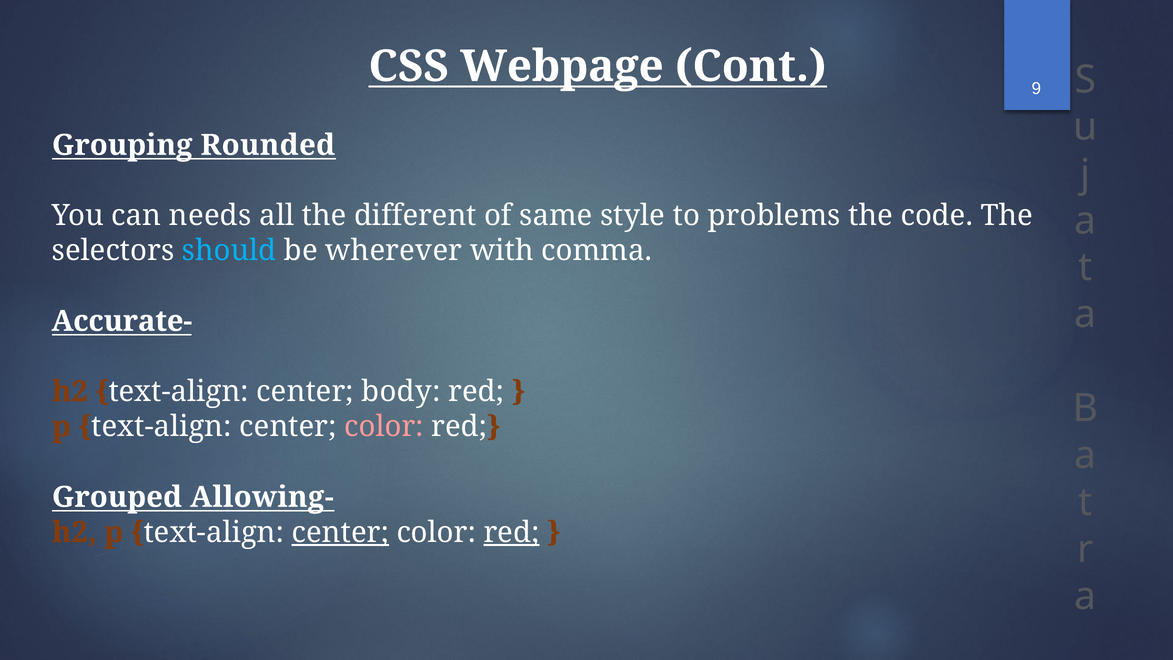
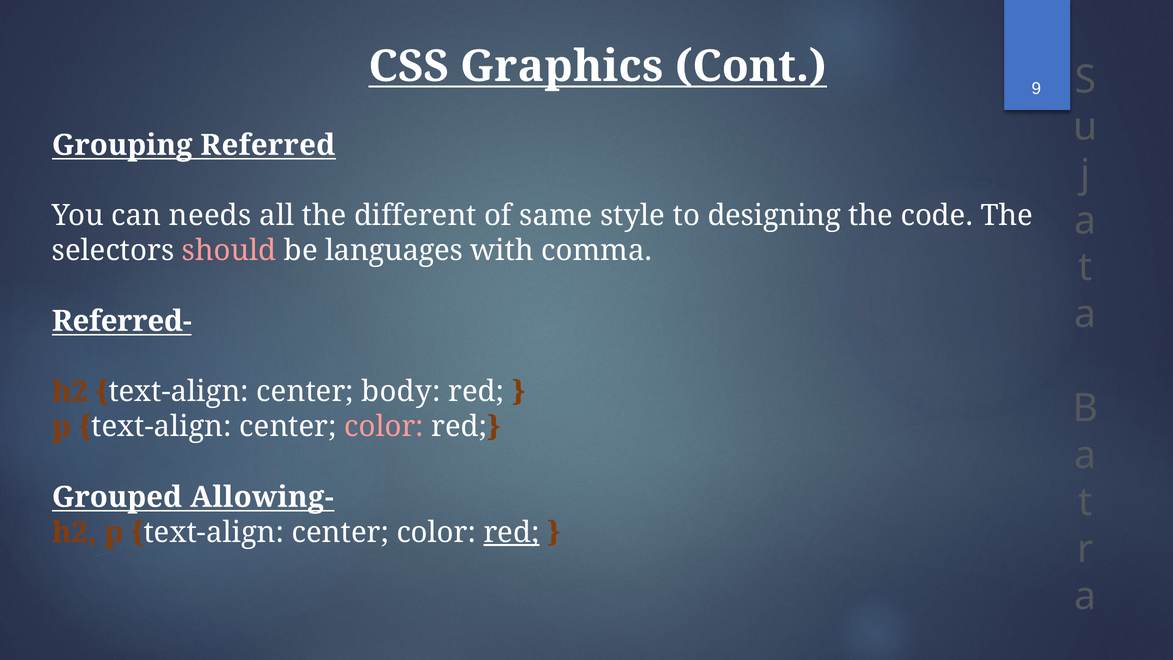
Webpage: Webpage -> Graphics (562, 66)
Rounded: Rounded -> Referred (268, 145)
problems: problems -> designing (774, 216)
should colour: light blue -> pink (229, 251)
wherever: wherever -> languages (394, 251)
Accurate-: Accurate- -> Referred- (122, 321)
center underline: present -> none (340, 532)
